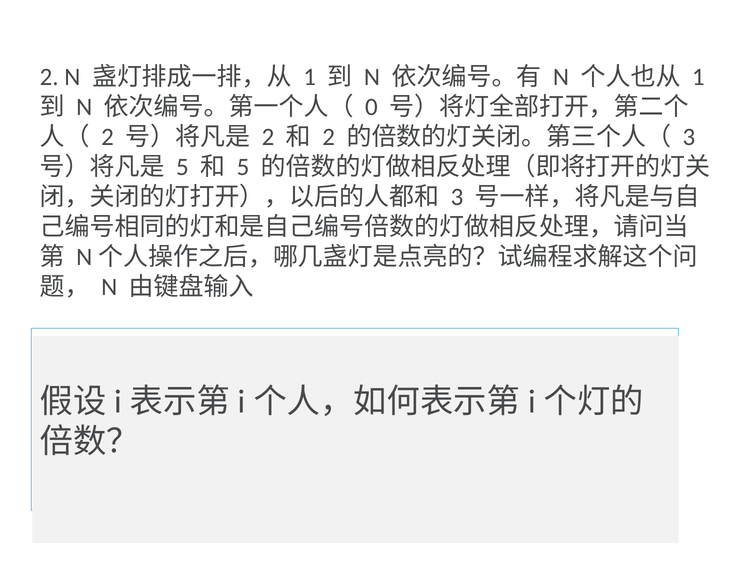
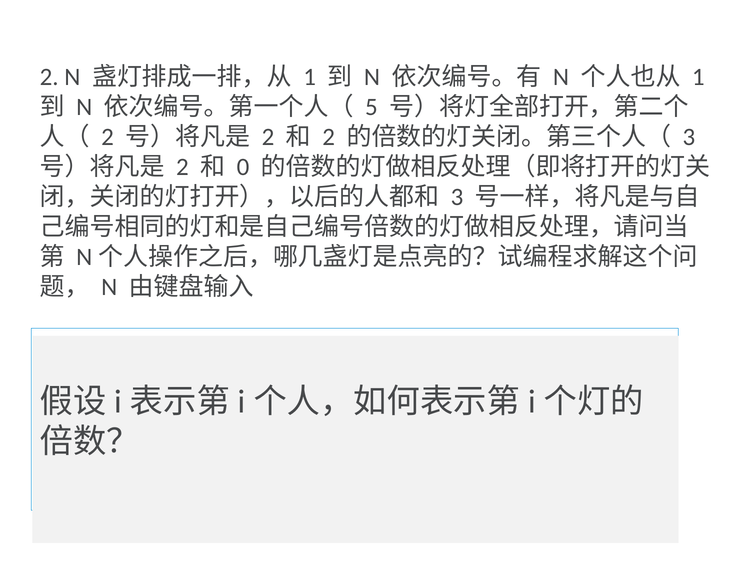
0: 0 -> 5 (371, 107)
5: 5 -> 2 (182, 167)
5: 5 -> 0 (243, 167)
